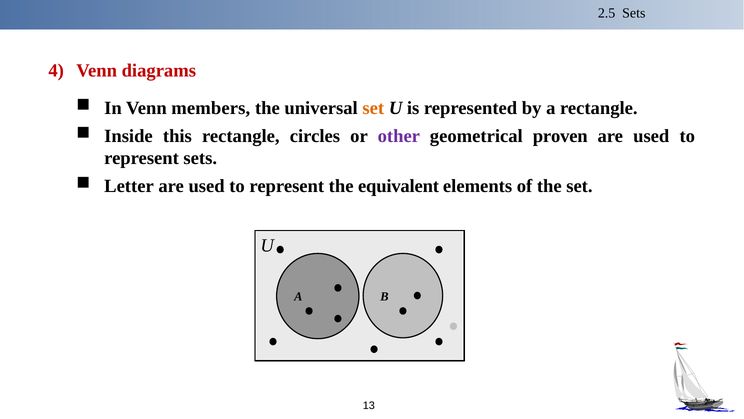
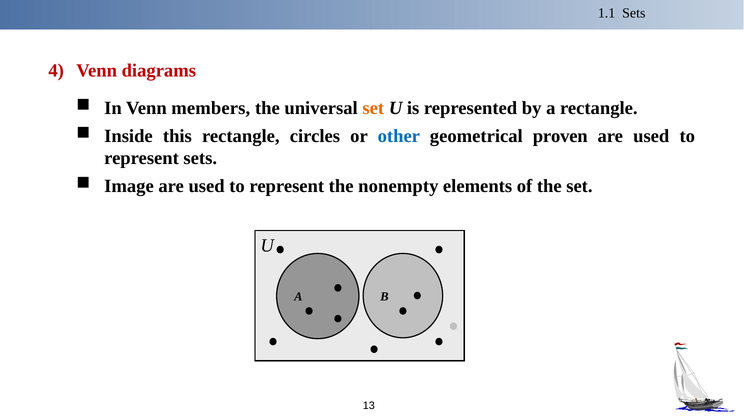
2.5: 2.5 -> 1.1 (607, 13)
other colour: purple -> blue (399, 136)
Letter: Letter -> Image (129, 186)
equivalent: equivalent -> nonempty (398, 186)
